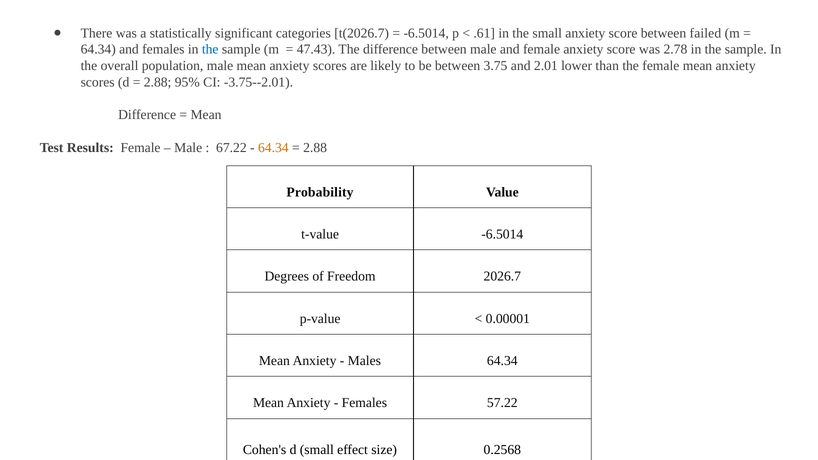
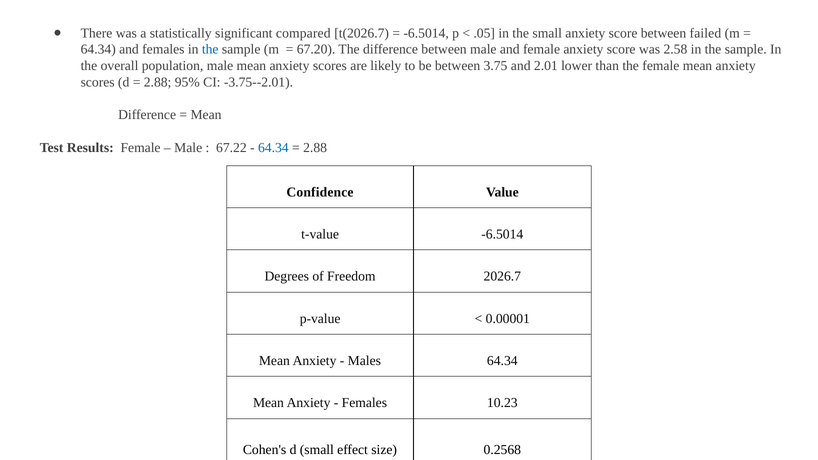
categories: categories -> compared (303, 33)
.61: .61 -> .05 (484, 33)
47.43: 47.43 -> 67.20 (316, 49)
2.78: 2.78 -> 2.58 (675, 49)
64.34 colour: orange -> blue (273, 148)
Probability: Probability -> Confidence (320, 192)
57.22: 57.22 -> 10.23 (502, 403)
